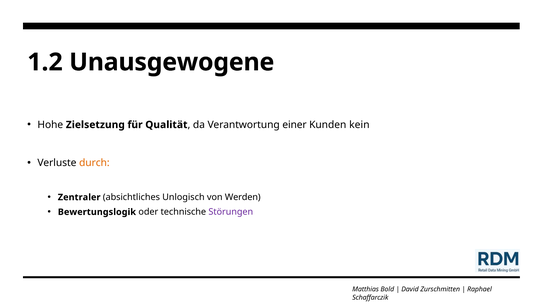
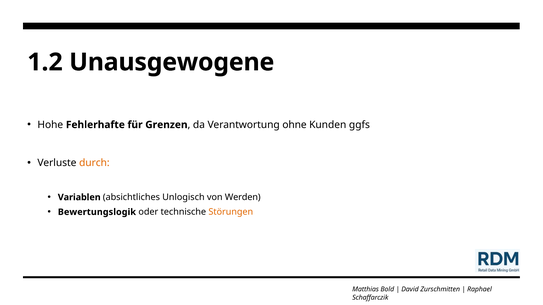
Zielsetzung: Zielsetzung -> Fehlerhafte (95, 125)
Qualität: Qualität -> Grenzen (166, 125)
einer: einer -> ohne (295, 125)
kein: kein -> ggfs (359, 125)
Zentraler: Zentraler -> Variablen (79, 198)
Störungen colour: purple -> orange (231, 212)
